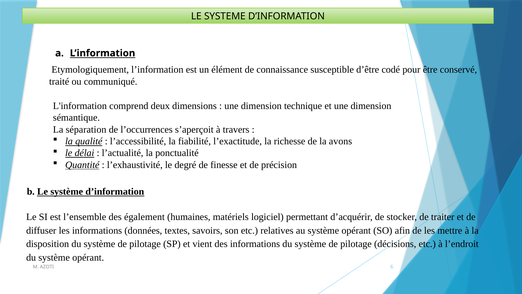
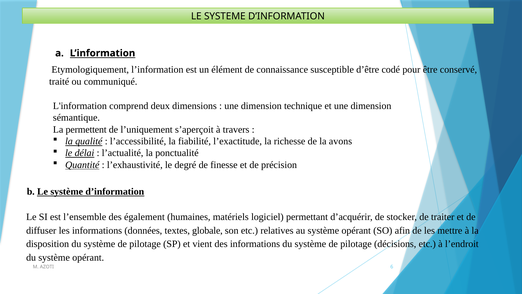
séparation: séparation -> permettent (86, 129)
l’occurrences: l’occurrences -> l’uniquement (147, 129)
savoirs: savoirs -> globale (207, 230)
